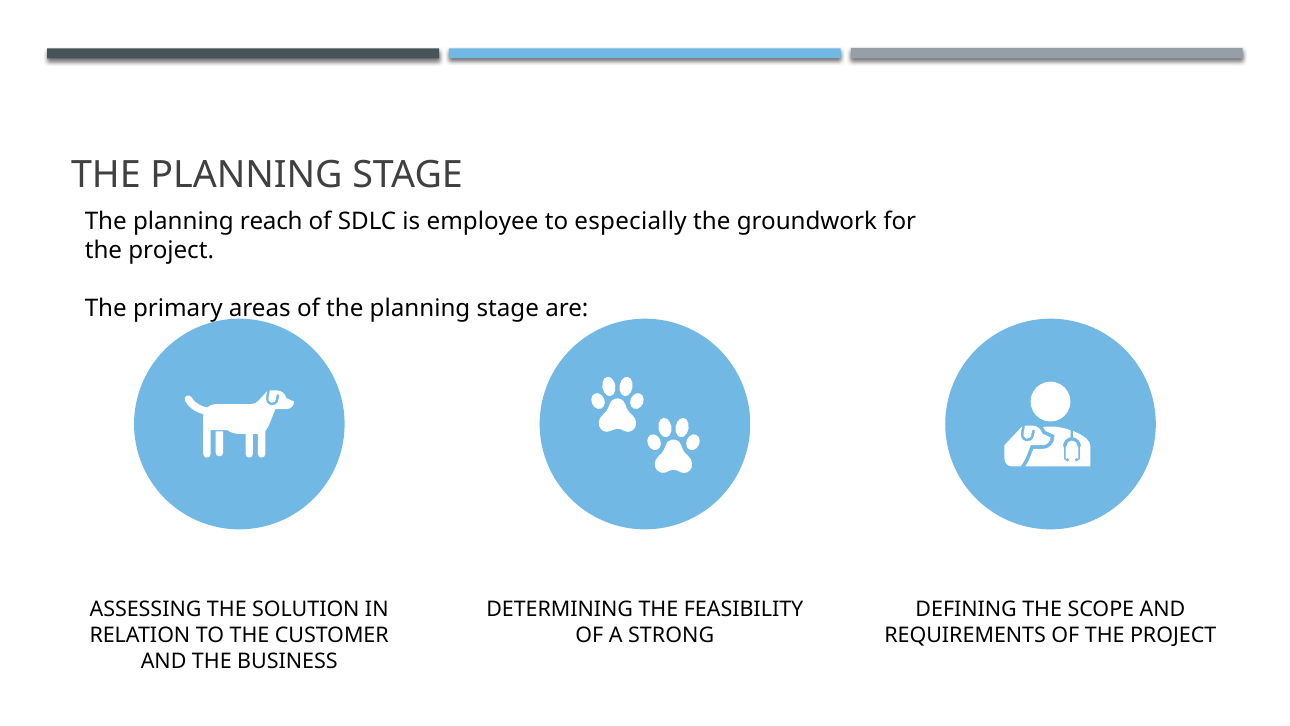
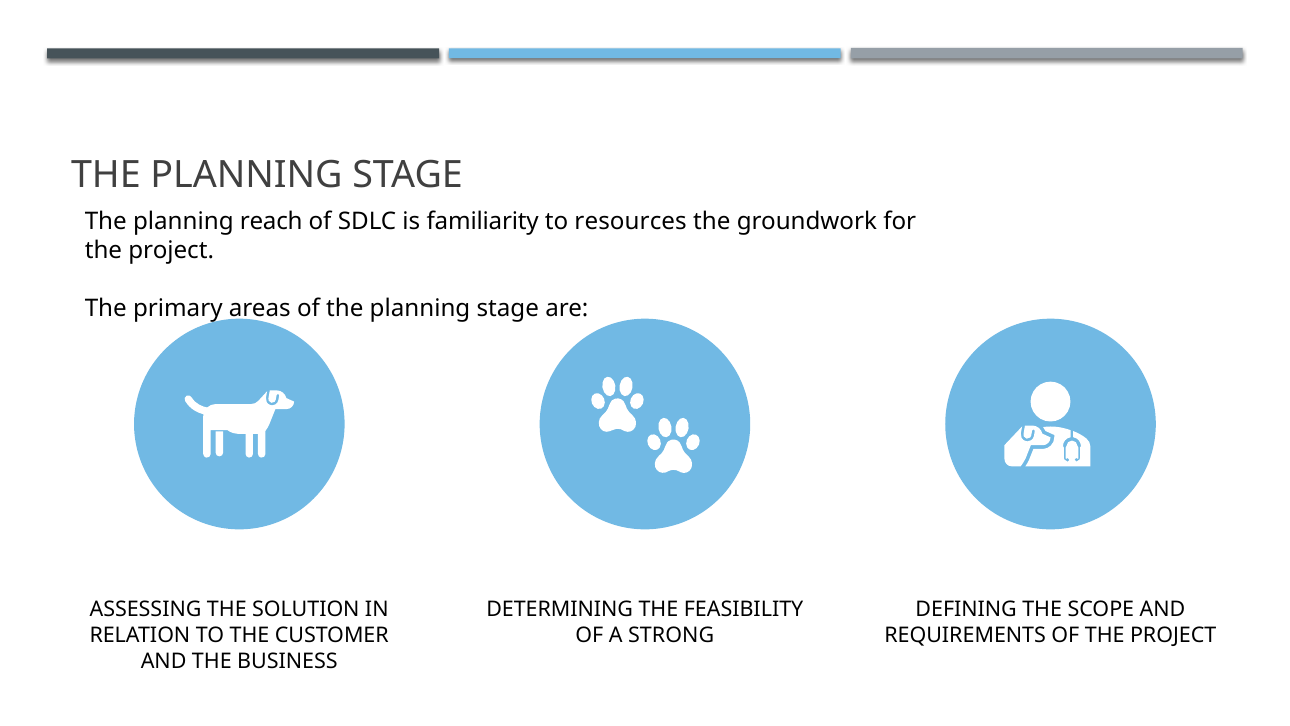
employee: employee -> familiarity (483, 221)
especially: especially -> resources (631, 221)
